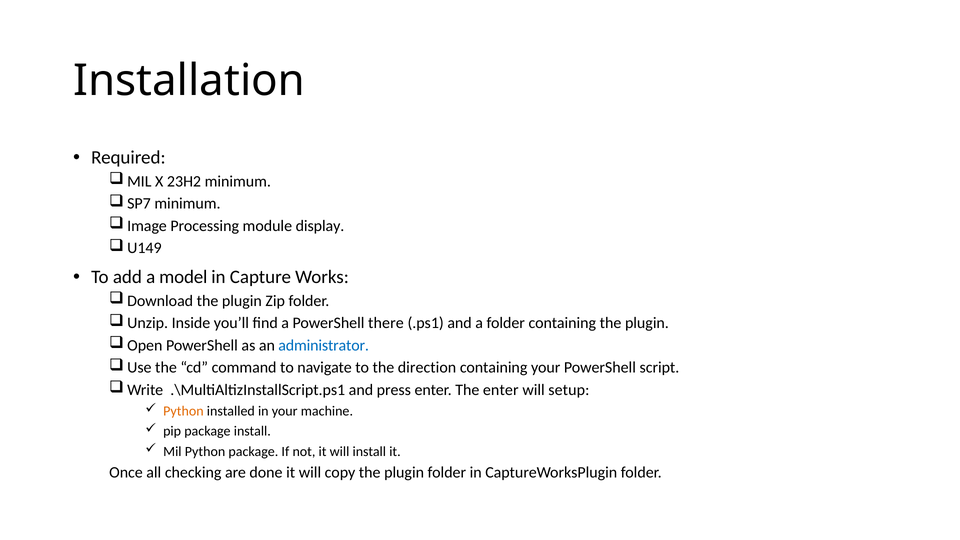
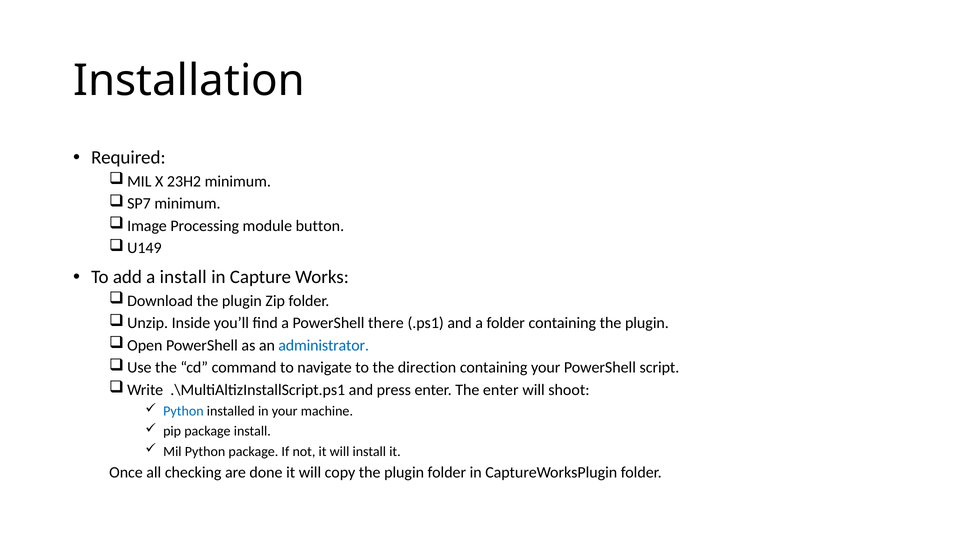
display: display -> button (320, 226)
a model: model -> install (183, 277)
setup: setup -> shoot (569, 390)
Python colour: orange -> blue (183, 411)
